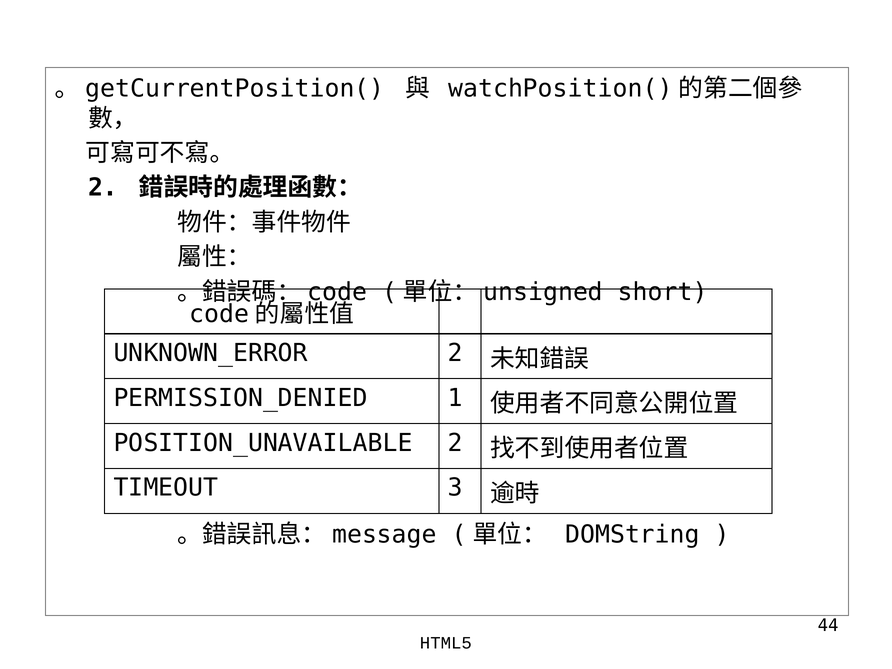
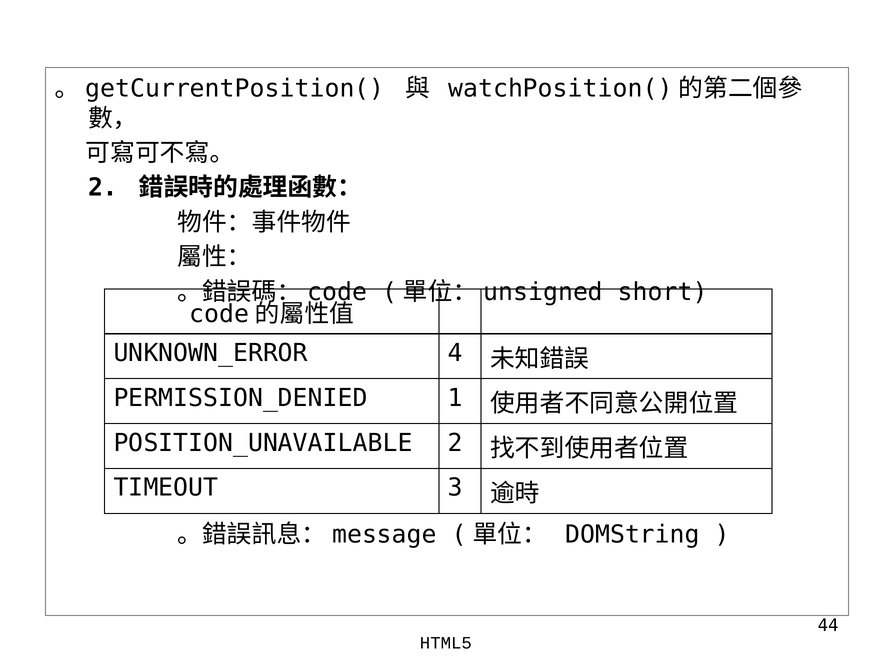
2: 2 -> 4 (455, 353)
